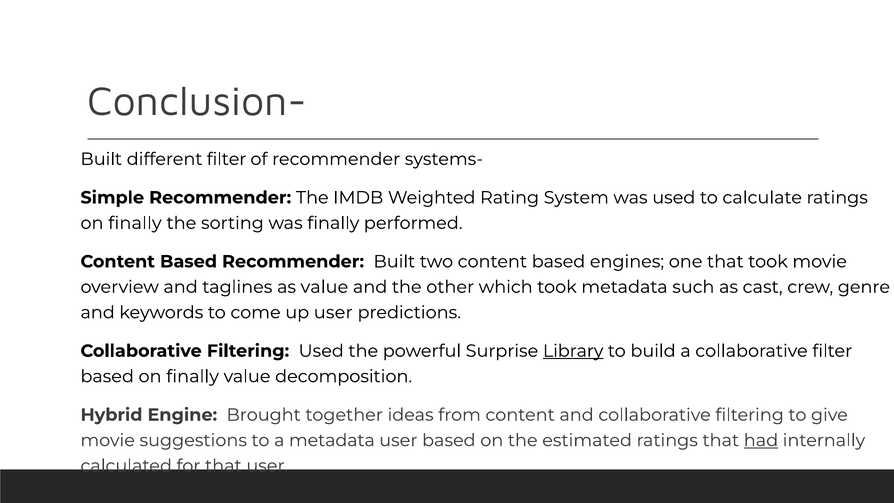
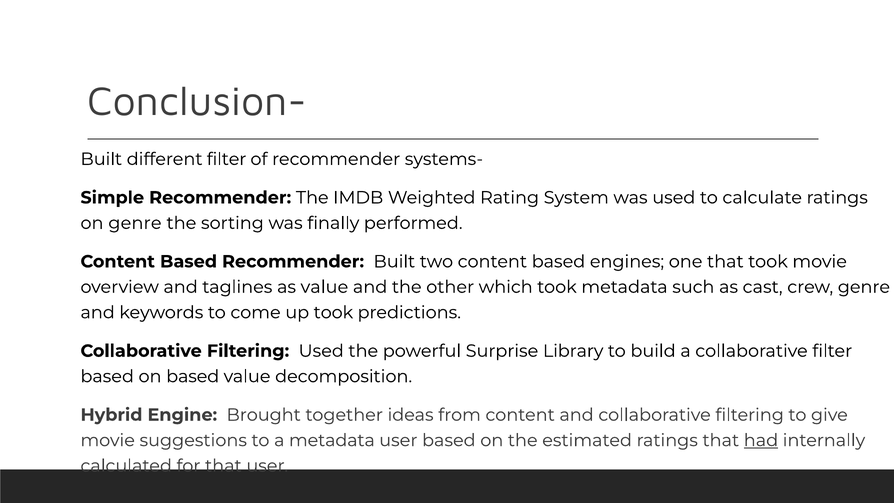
finally: finally -> genre (135, 223)
up user: user -> took (333, 312)
Library underline: present -> none (573, 351)
based on finally: finally -> based (193, 376)
